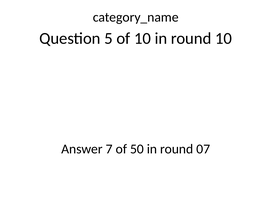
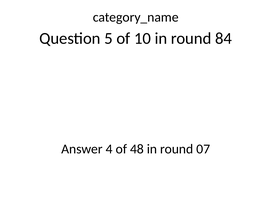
round 10: 10 -> 84 (223, 38)
7: 7 -> 4 (109, 149)
50: 50 -> 48 (137, 149)
